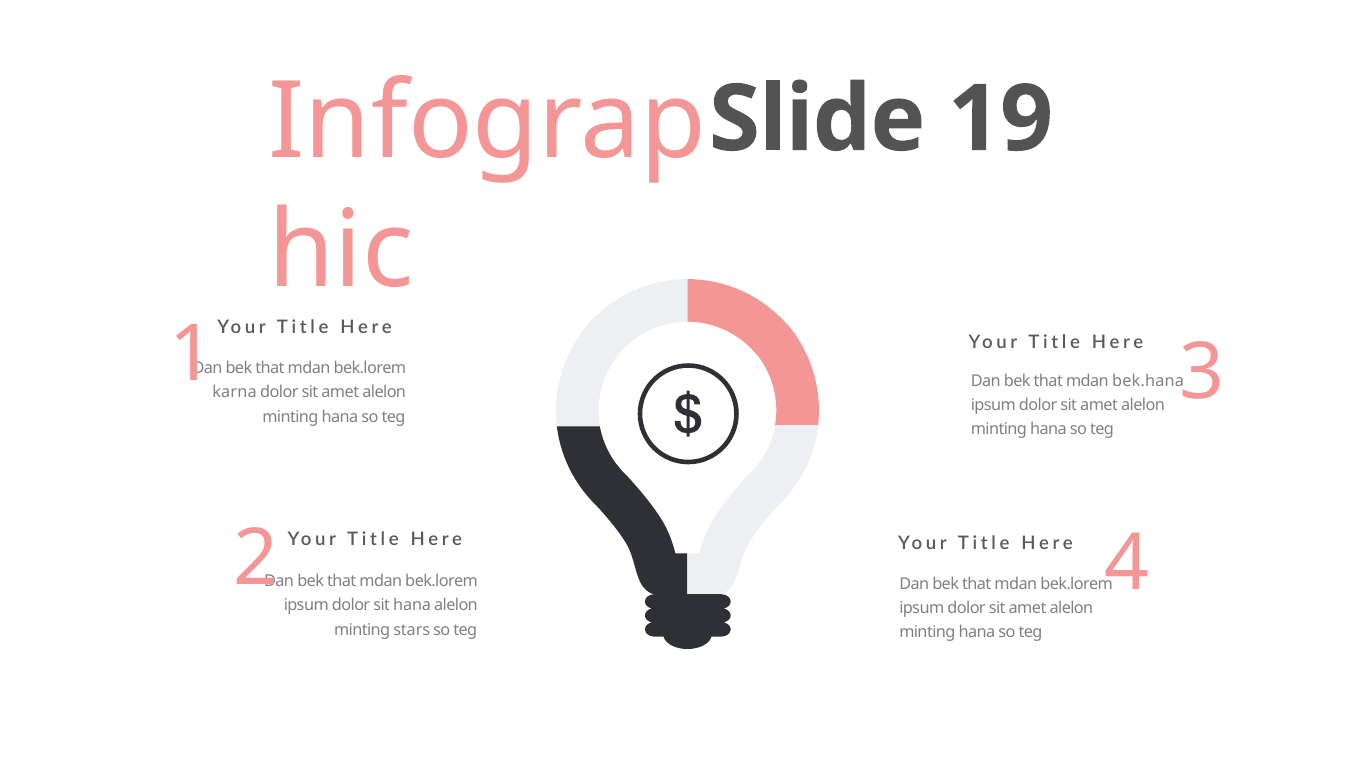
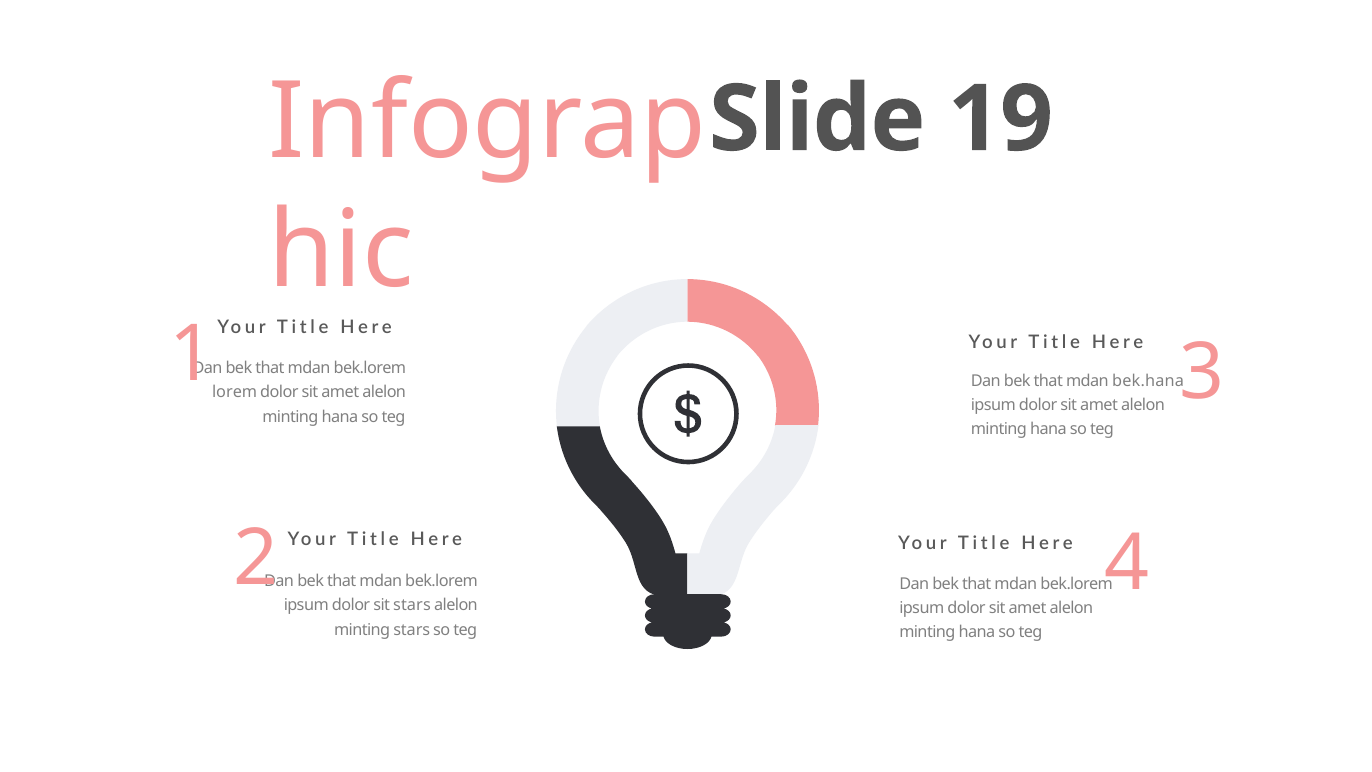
karna: karna -> lorem (235, 392)
sit hana: hana -> stars (412, 605)
